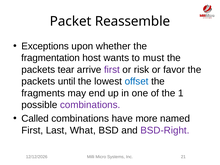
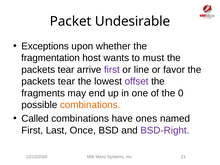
Reassemble: Reassemble -> Undesirable (133, 21)
risk: risk -> line (142, 70)
until: until -> tear (67, 81)
offset colour: blue -> purple (137, 81)
1: 1 -> 0 (181, 93)
combinations colour: purple -> orange (90, 105)
more: more -> ones (146, 119)
What: What -> Once (83, 130)
